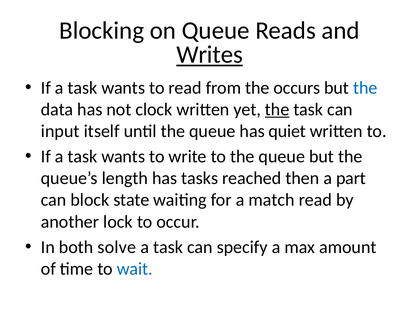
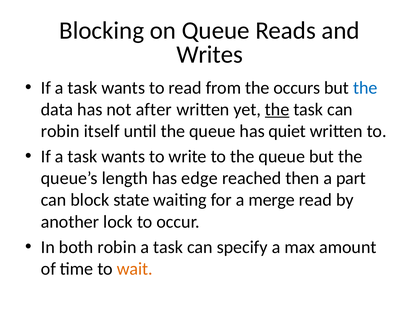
Writes underline: present -> none (210, 55)
clock: clock -> after (154, 109)
input: input -> robin (60, 131)
tasks: tasks -> edge (200, 178)
match: match -> merge (272, 200)
both solve: solve -> robin (117, 247)
wait colour: blue -> orange (135, 268)
